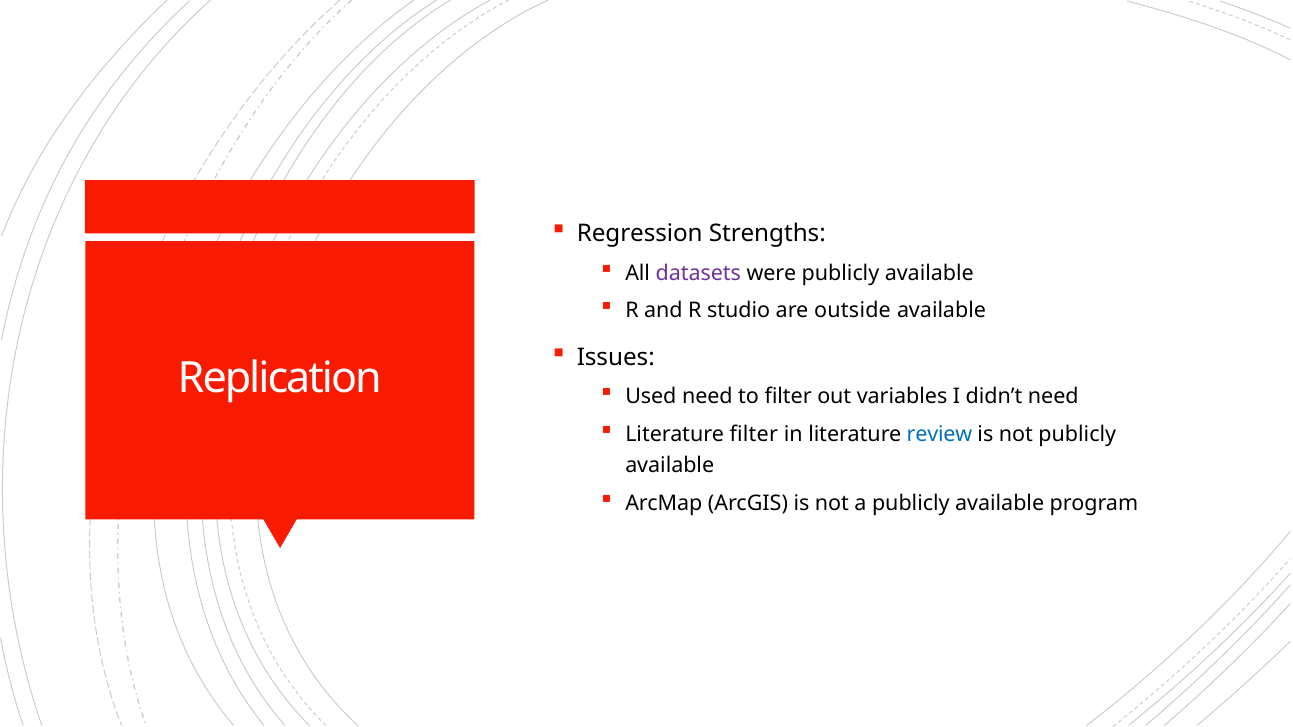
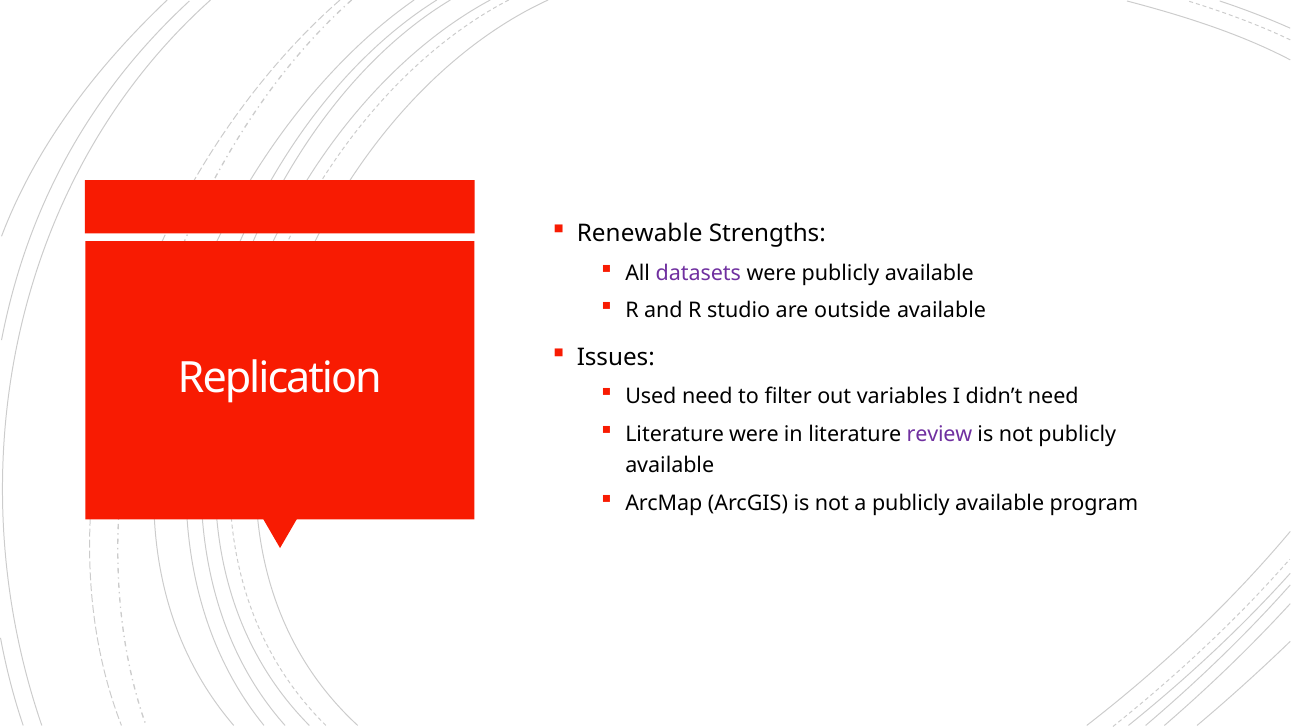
Regression: Regression -> Renewable (640, 234)
Literature filter: filter -> were (754, 435)
review colour: blue -> purple (939, 435)
